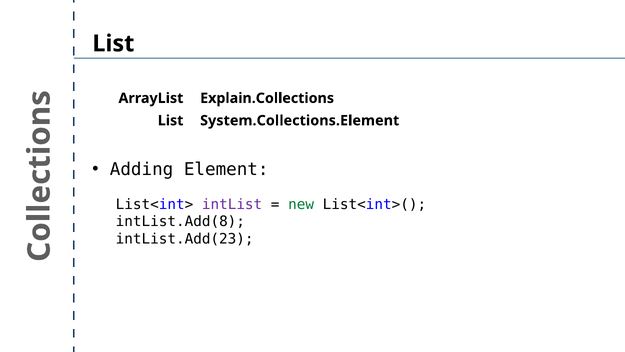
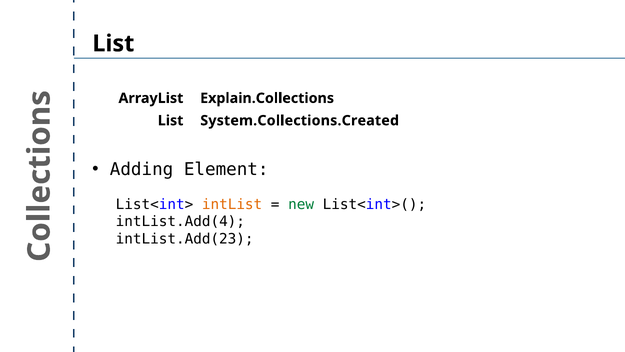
System.Collections.Element: System.Collections.Element -> System.Collections.Created (300, 120)
intList colour: purple -> orange (232, 204)
intList.Add(8: intList.Add(8 -> intList.Add(4 (180, 221)
